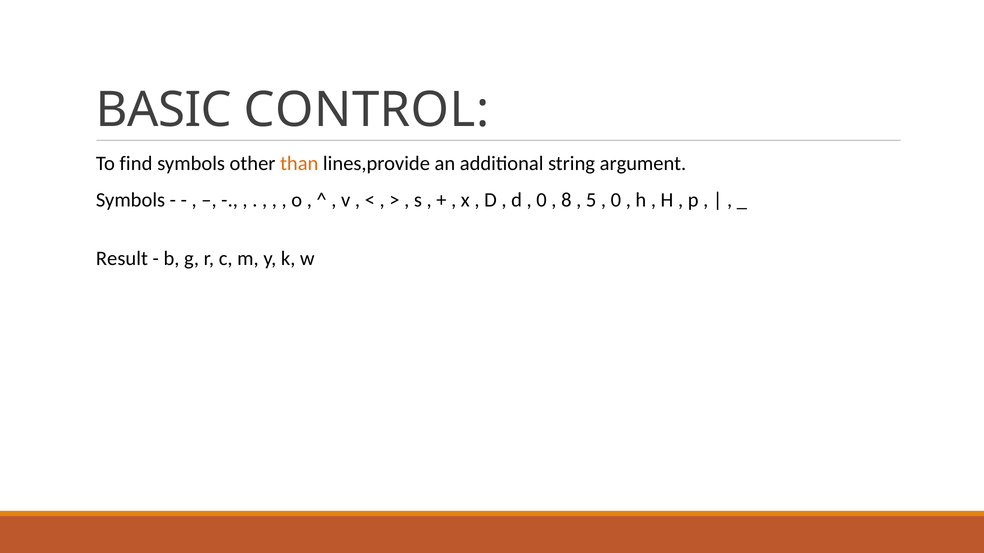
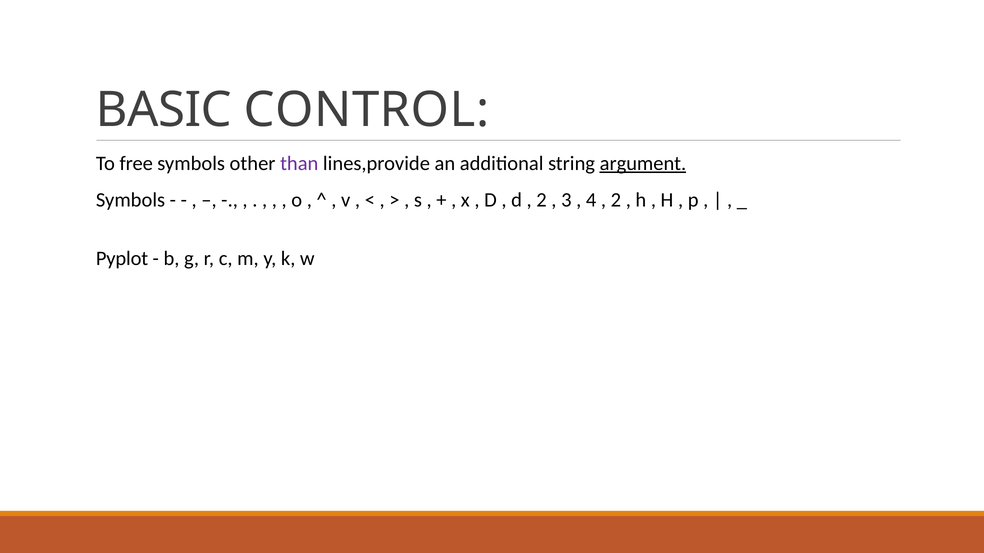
find: find -> free (136, 164)
than colour: orange -> purple (299, 164)
argument underline: none -> present (643, 164)
0: 0 -> 2 (542, 200)
8: 8 -> 3 (566, 200)
5: 5 -> 4 (591, 200)
0: 0 -> 2 (616, 200)
Result: Result -> Pyplot (122, 259)
